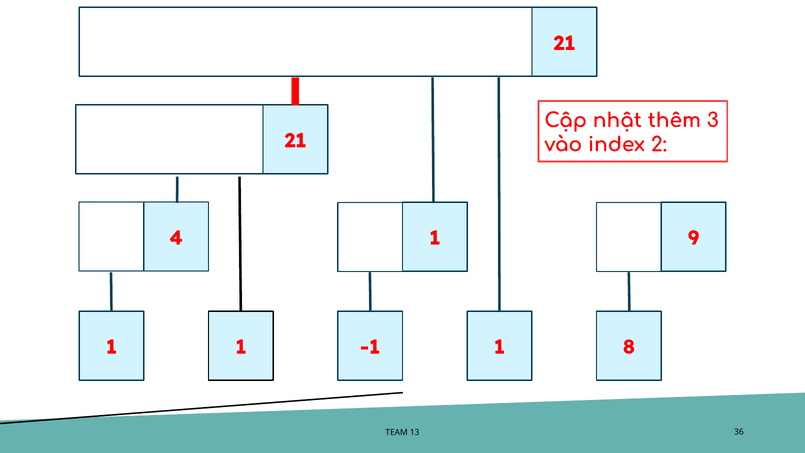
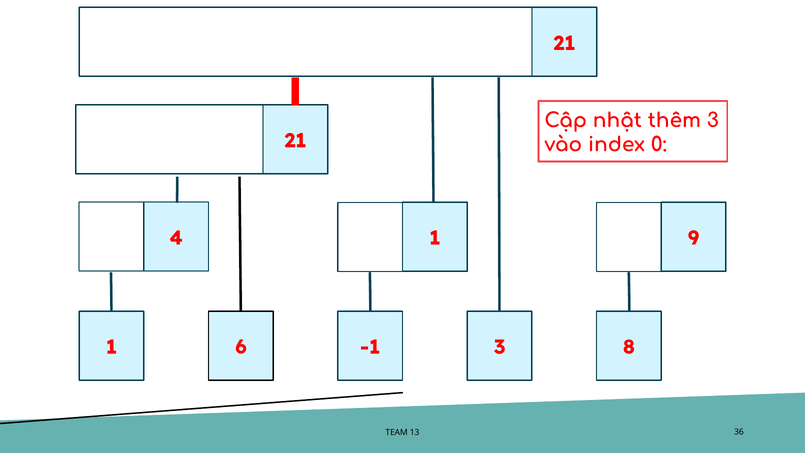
2: 2 -> 0 (659, 145)
1 1: 1 -> 6 (241, 347)
-1 1: 1 -> 3 (500, 347)
